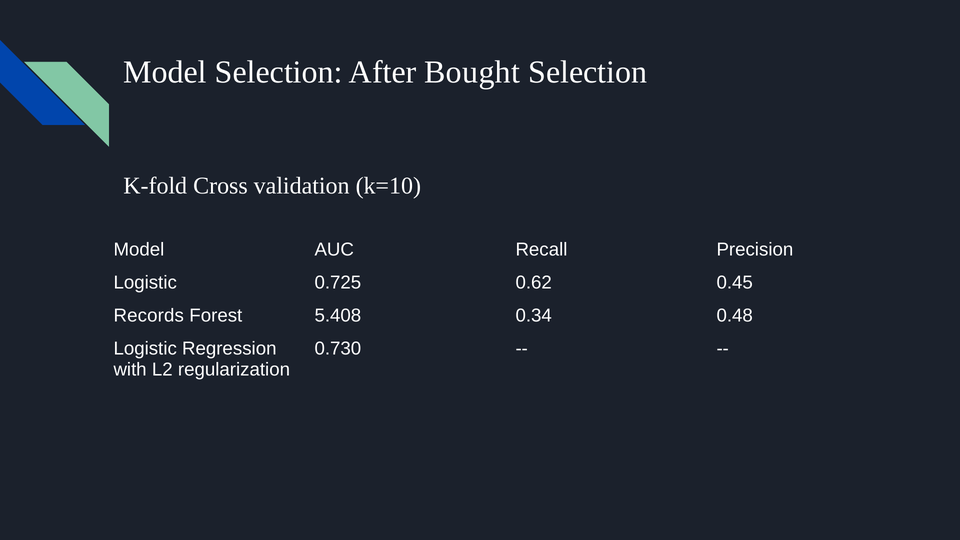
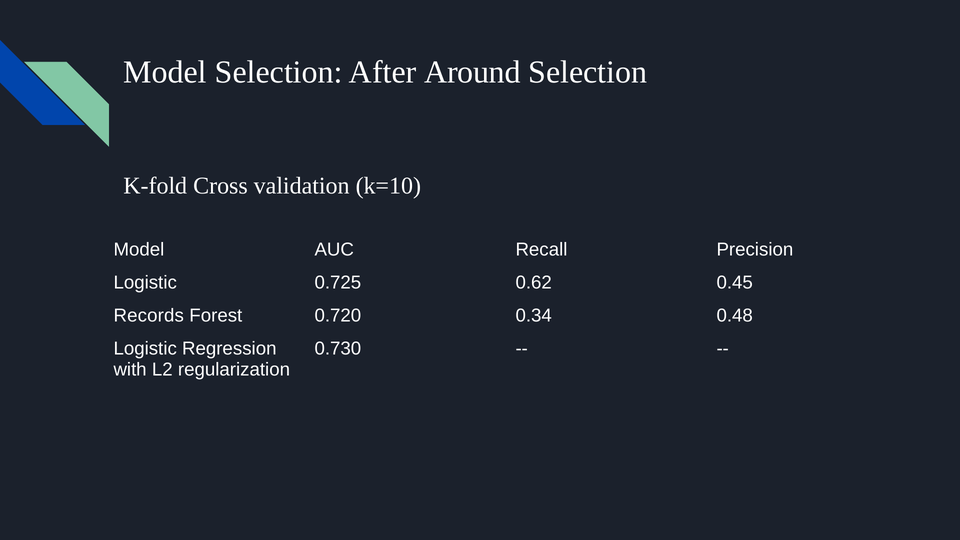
Bought: Bought -> Around (472, 72)
5.408: 5.408 -> 0.720 (338, 316)
